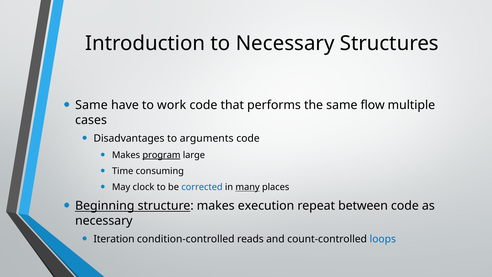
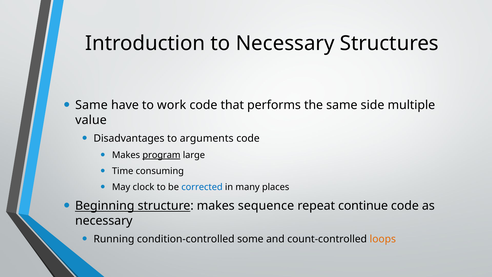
flow: flow -> side (373, 105)
cases: cases -> value (91, 120)
many underline: present -> none (248, 187)
execution: execution -> sequence (266, 206)
between: between -> continue (363, 206)
Iteration: Iteration -> Running (114, 239)
reads: reads -> some (250, 239)
loops colour: blue -> orange (383, 239)
